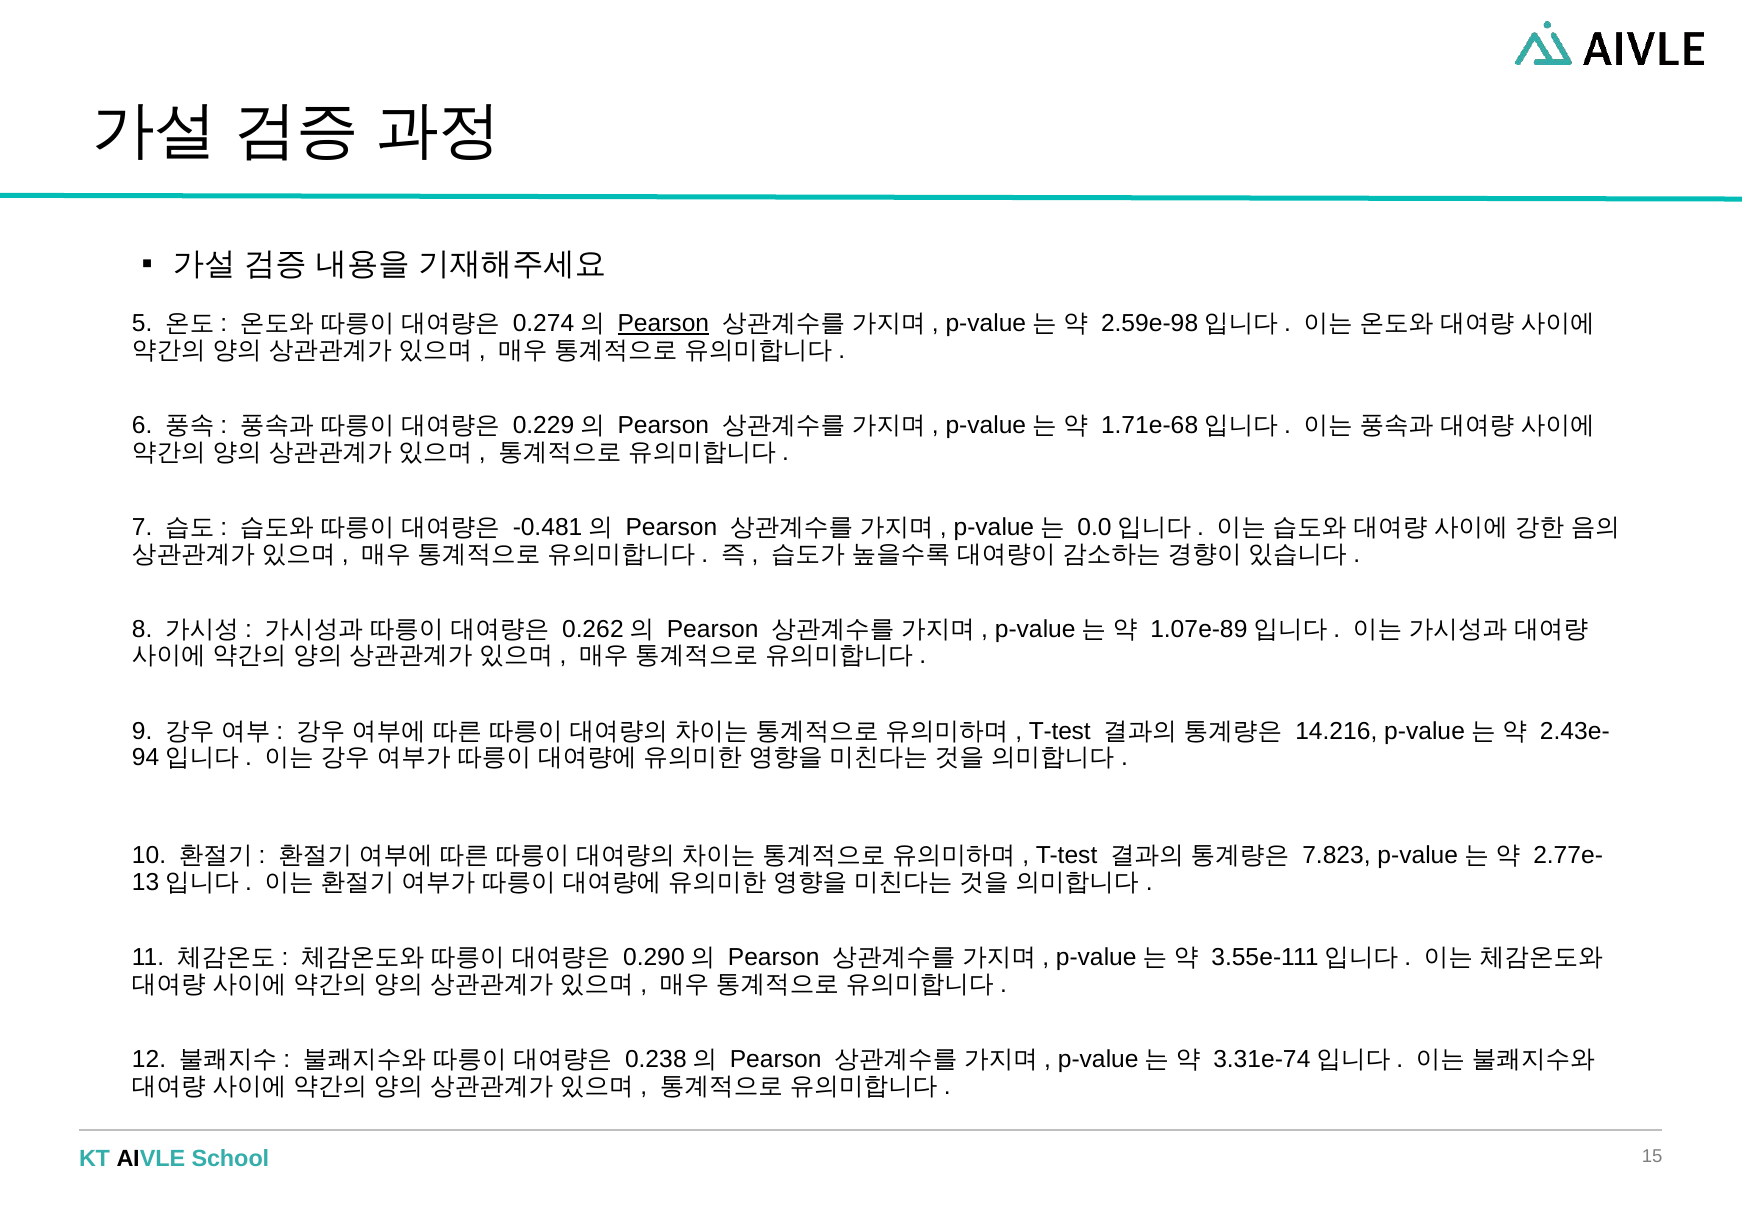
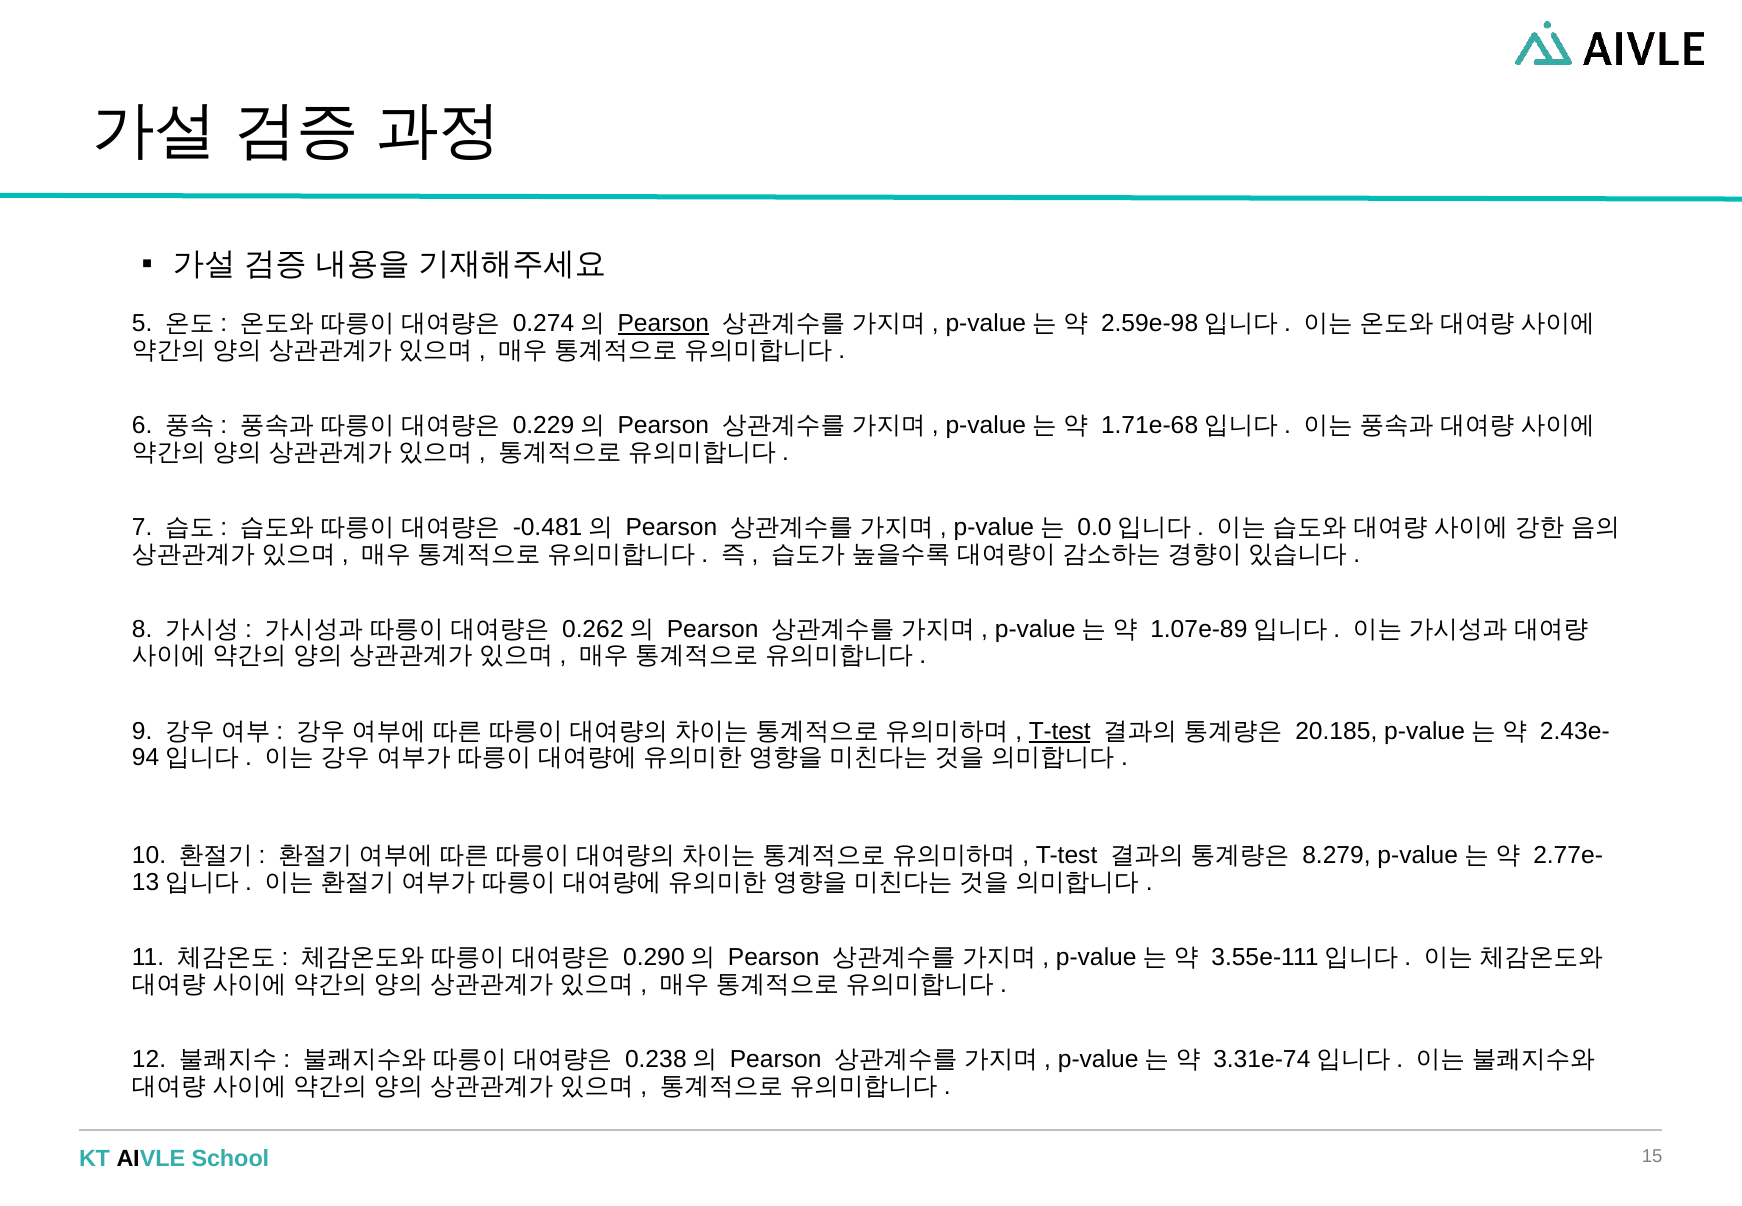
T-test underline: none -> present (1060, 731)
14.216: 14.216 -> 20.185 (1336, 731)
7.823: 7.823 -> 8.279 (1336, 856)
